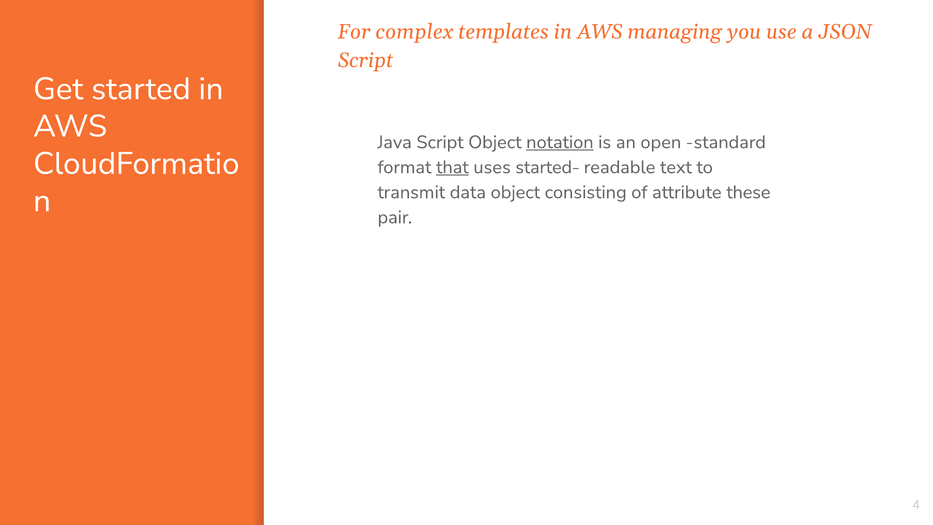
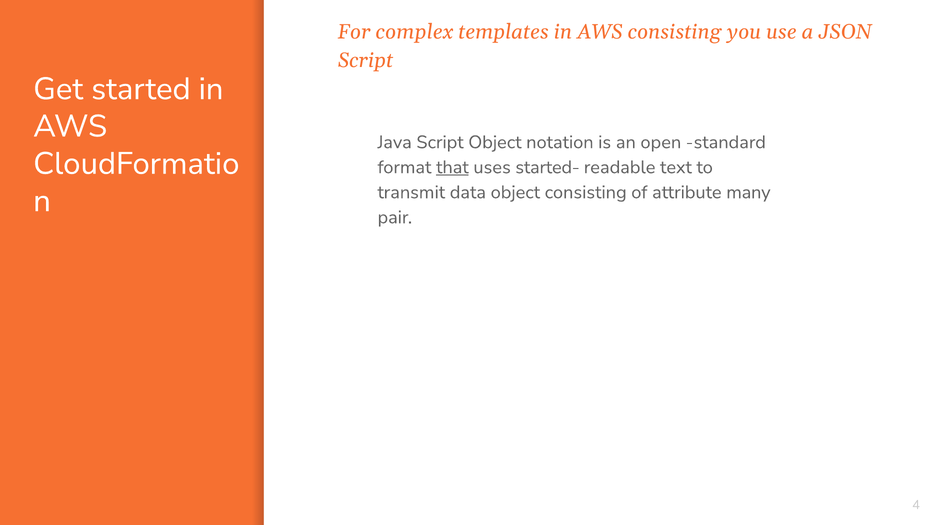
AWS managing: managing -> consisting (675, 32)
notation underline: present -> none (560, 142)
these: these -> many (748, 192)
